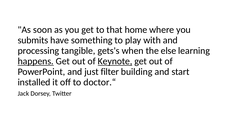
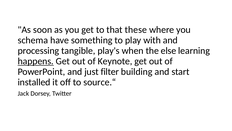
home: home -> these (136, 30)
submits: submits -> schema (33, 40)
gets's: gets's -> play's (109, 51)
Keynote underline: present -> none (115, 61)
doctor.“: doctor.“ -> source.“ (100, 82)
